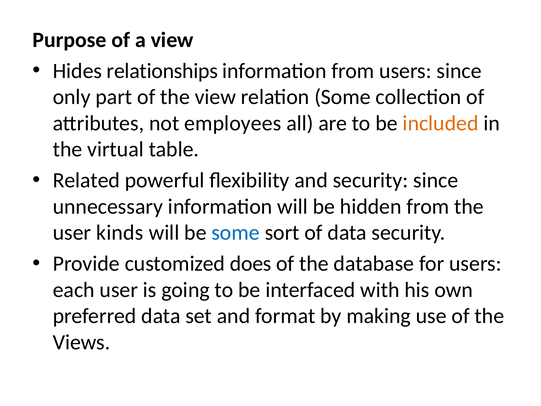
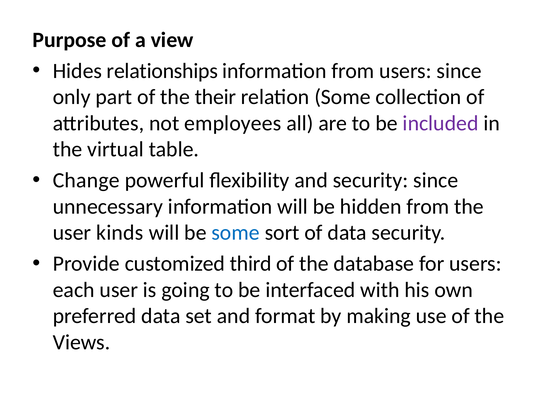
the view: view -> their (215, 97)
included colour: orange -> purple (441, 123)
Related: Related -> Change (86, 180)
does: does -> third (251, 264)
